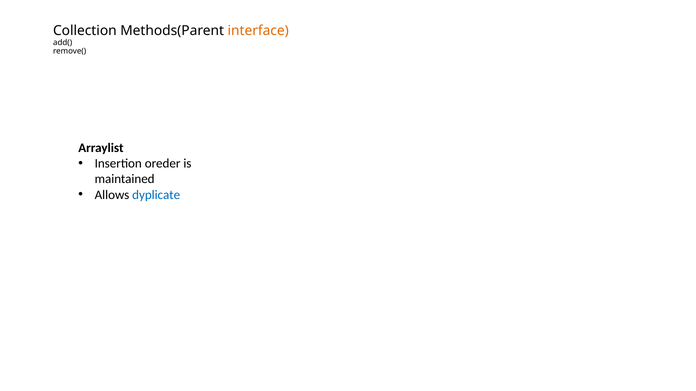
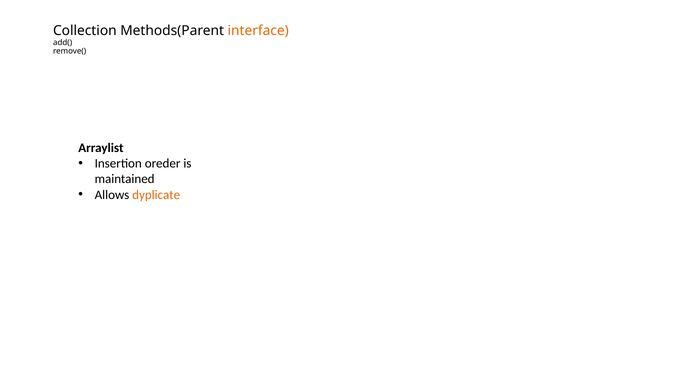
dyplicate colour: blue -> orange (156, 195)
